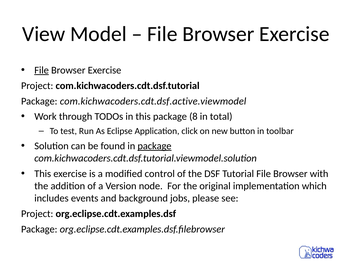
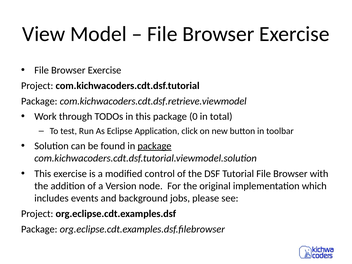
File underline: present -> none (42, 70)
com.kichwacoders.cdt.dsf.active.viewmodel: com.kichwacoders.cdt.dsf.active.viewmodel -> com.kichwacoders.cdt.dsf.retrieve.viewmodel (153, 101)
8: 8 -> 0 (193, 117)
